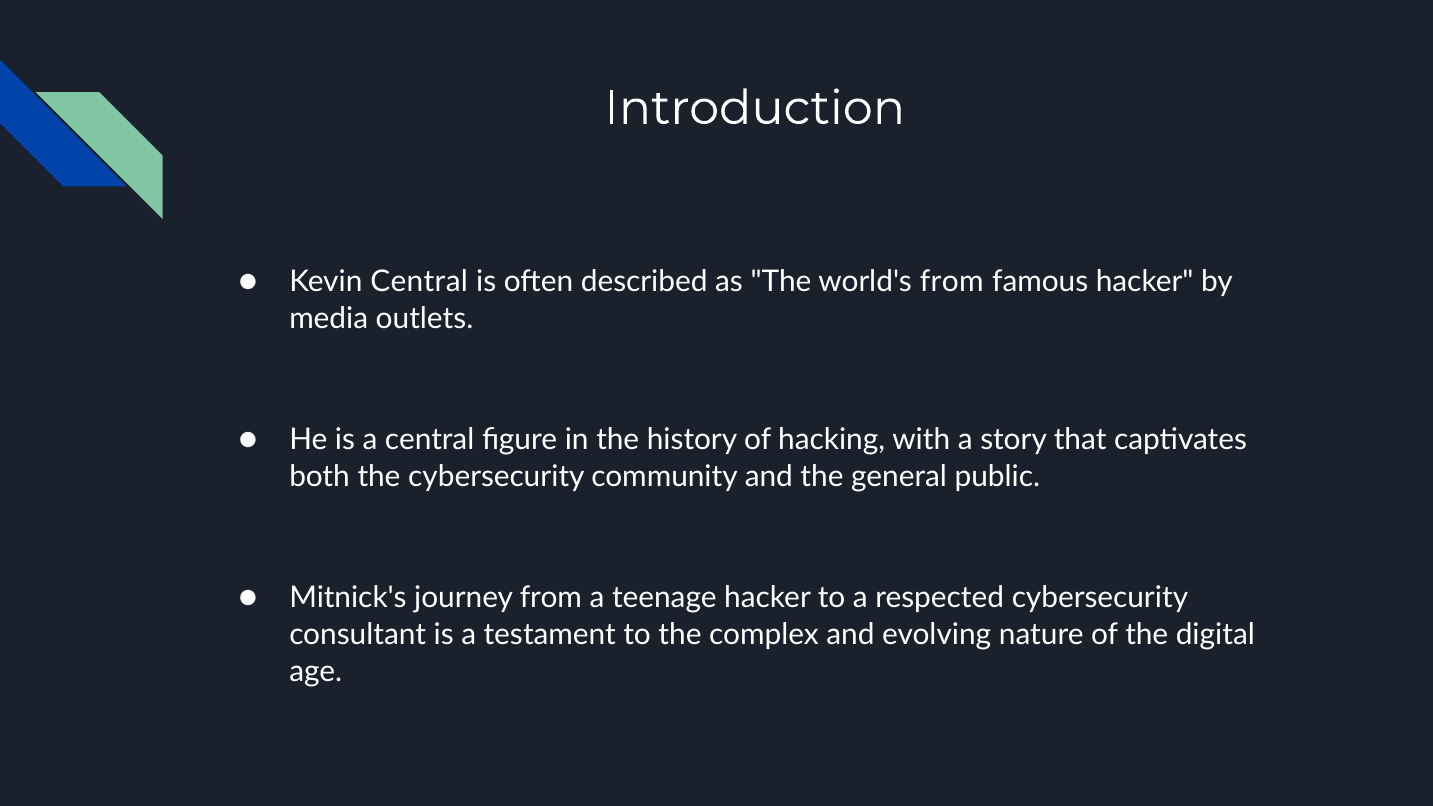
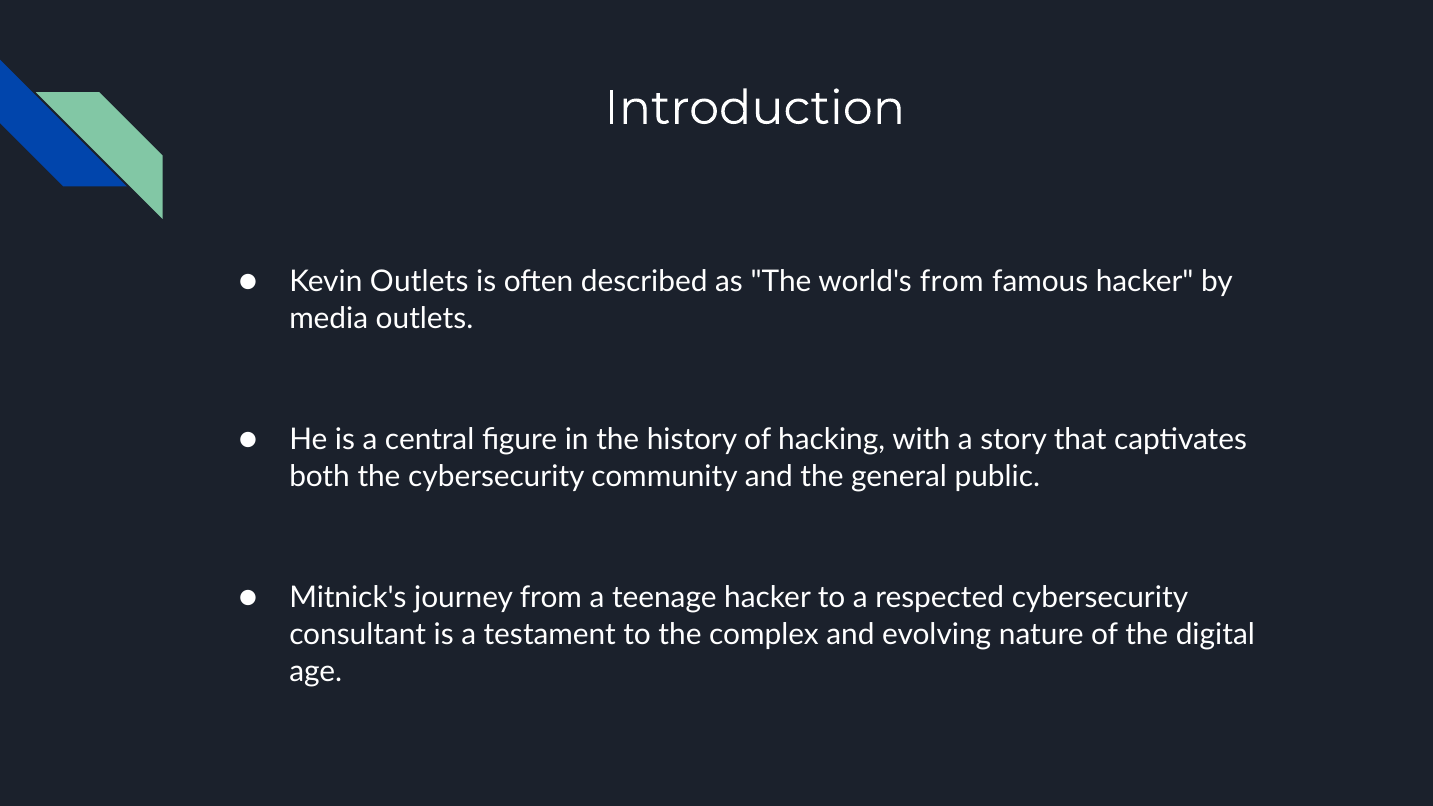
Kevin Central: Central -> Outlets (419, 281)
